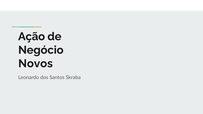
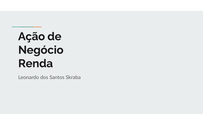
Novos: Novos -> Renda (36, 64)
